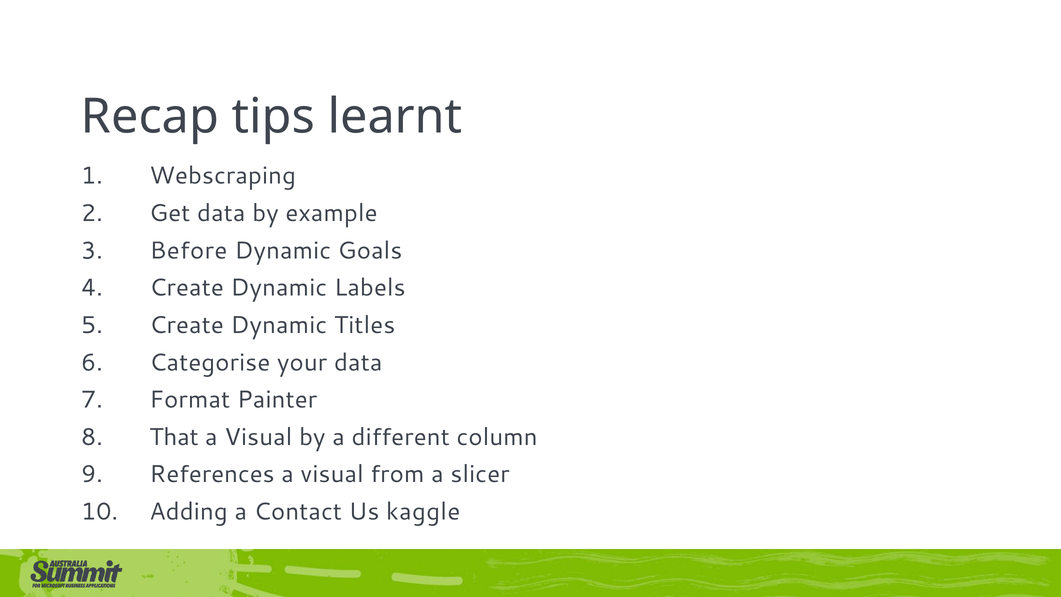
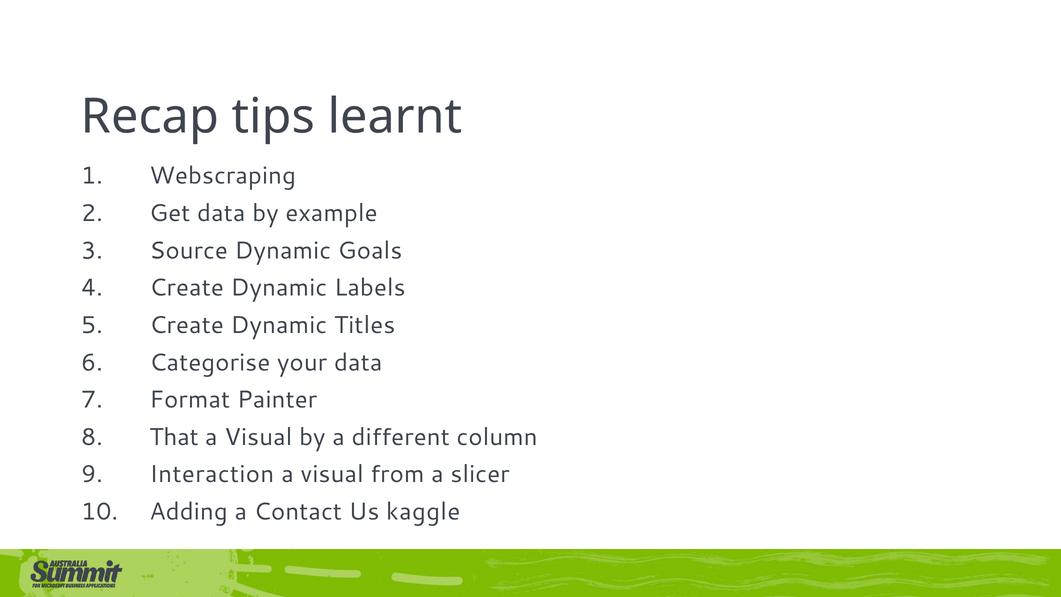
Before: Before -> Source (189, 250)
References: References -> Interaction (212, 474)
